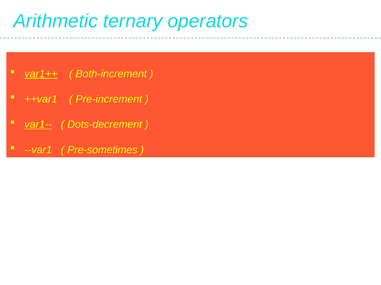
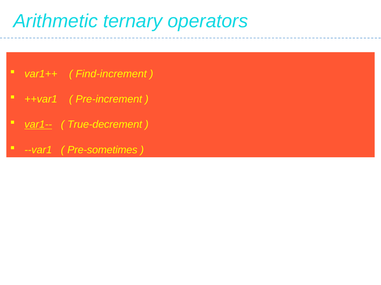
var1++ underline: present -> none (41, 74)
Both-increment: Both-increment -> Find-increment (111, 74)
Dots-decrement: Dots-decrement -> True-decrement (105, 125)
